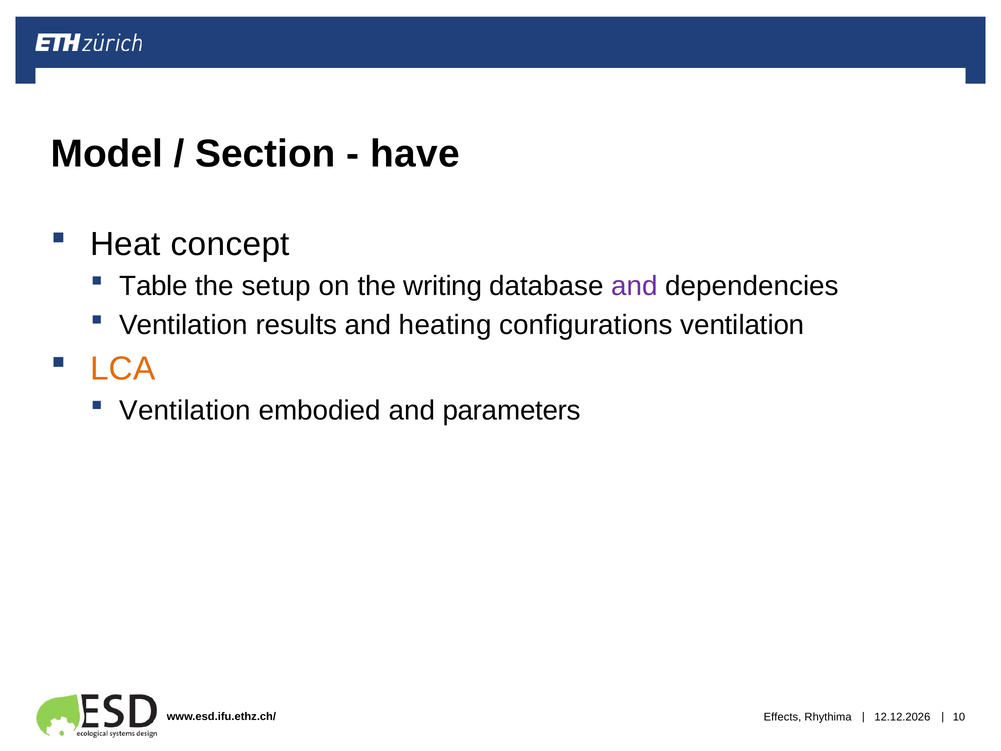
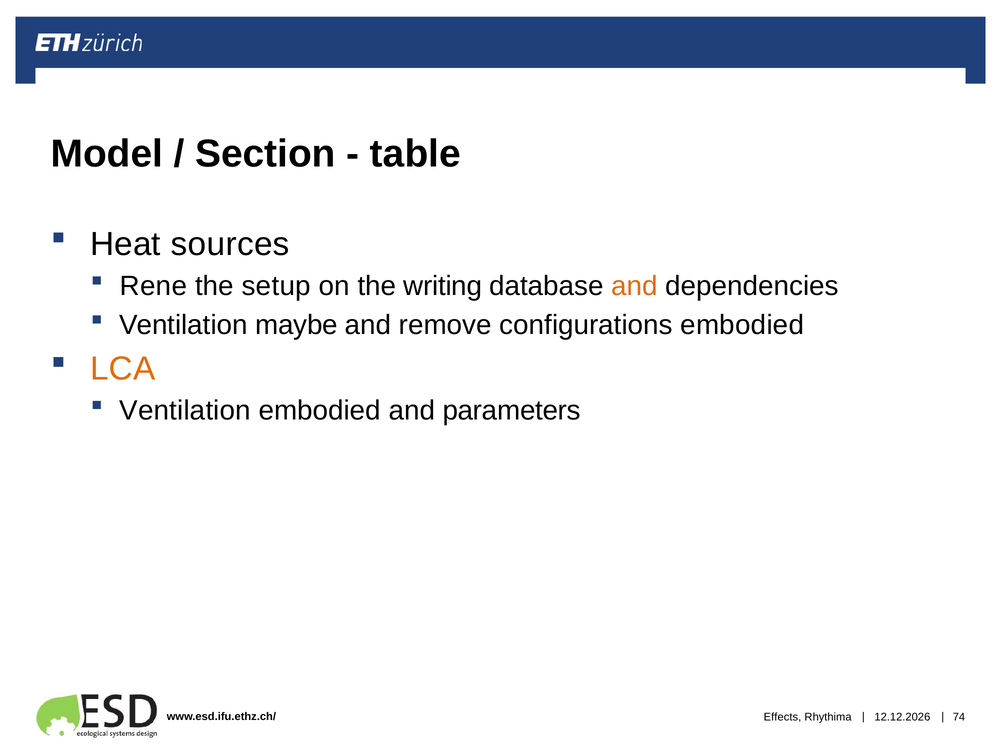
have: have -> table (415, 154)
concept: concept -> sources (230, 244)
Table: Table -> Rene (153, 286)
and colour: purple -> orange (634, 286)
results: results -> maybe (296, 325)
heating: heating -> remove (445, 325)
configurations ventilation: ventilation -> embodied (742, 325)
10: 10 -> 74 (959, 717)
